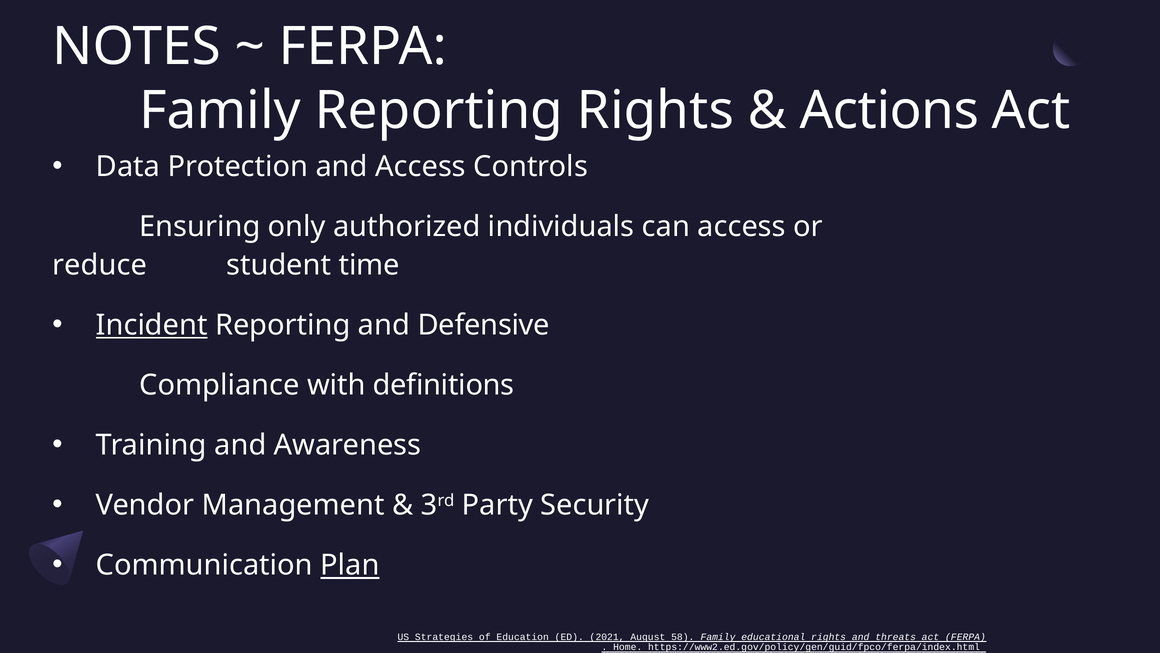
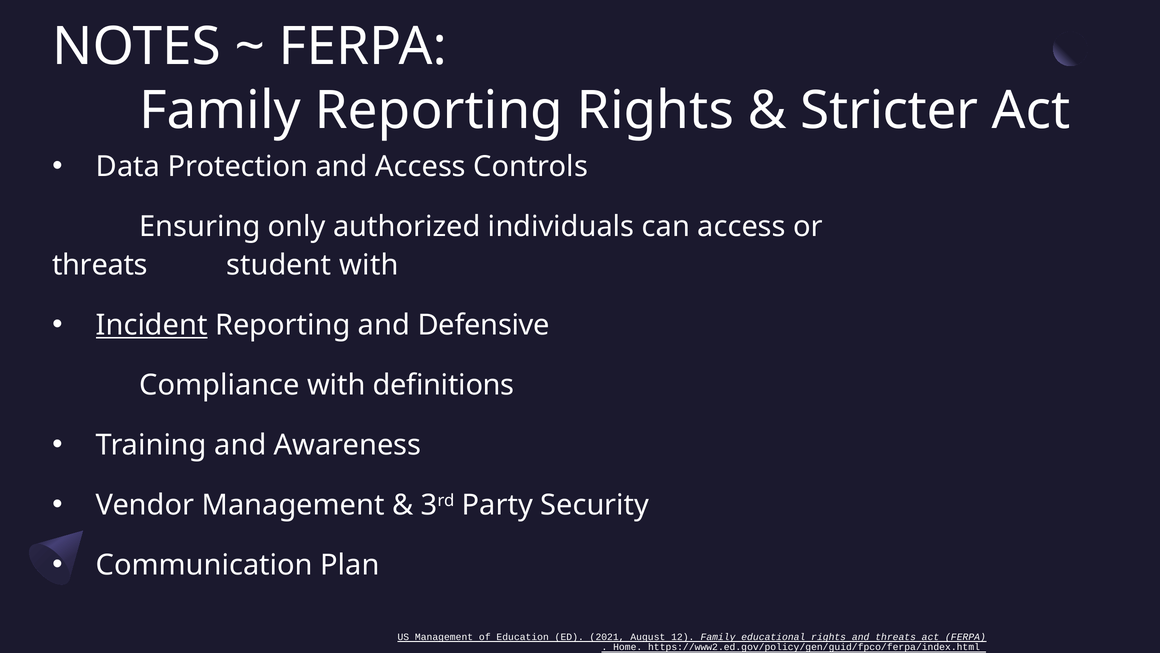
Actions: Actions -> Stricter (889, 110)
reduce: reduce -> threats (100, 265)
student time: time -> with (369, 265)
Plan underline: present -> none (350, 565)
US Strategies: Strategies -> Management (444, 636)
58: 58 -> 12 (683, 636)
